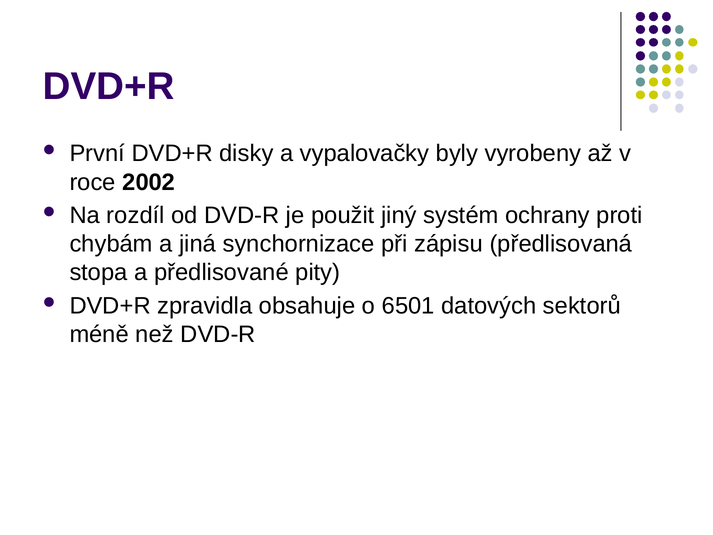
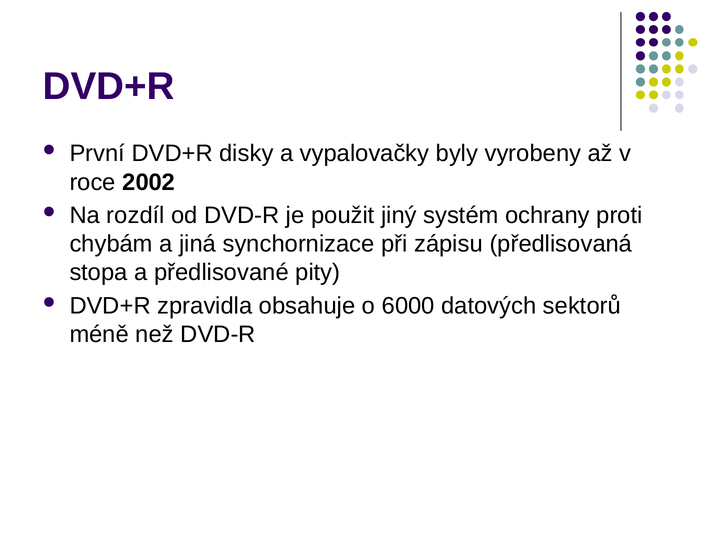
6501: 6501 -> 6000 (408, 306)
